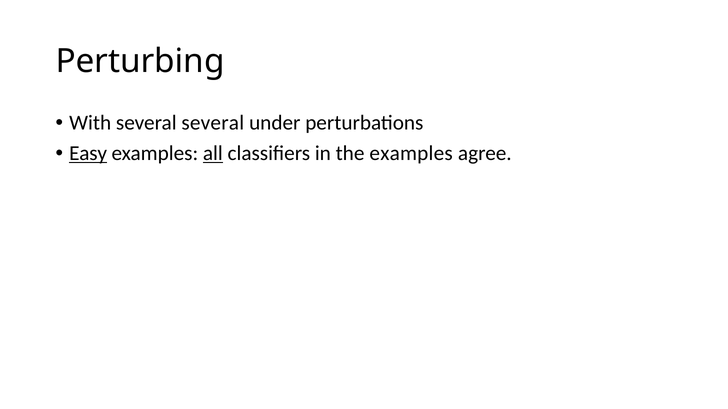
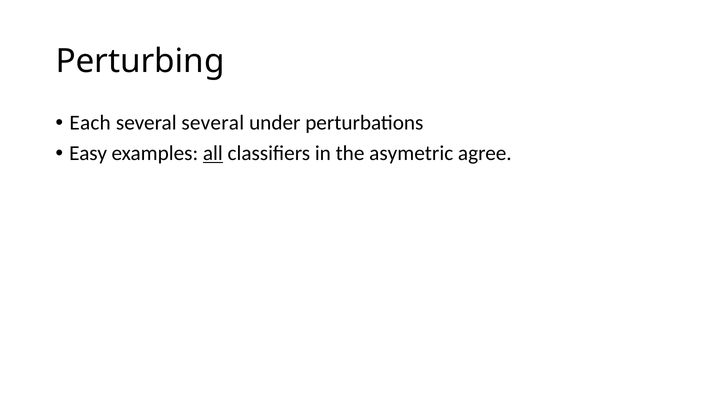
With: With -> Each (90, 123)
Easy underline: present -> none (88, 154)
the examples: examples -> asymetric (411, 154)
